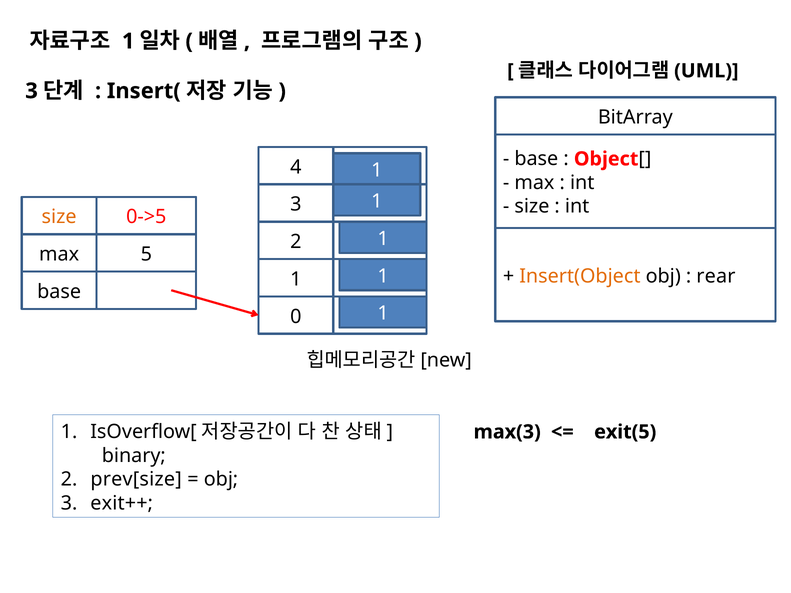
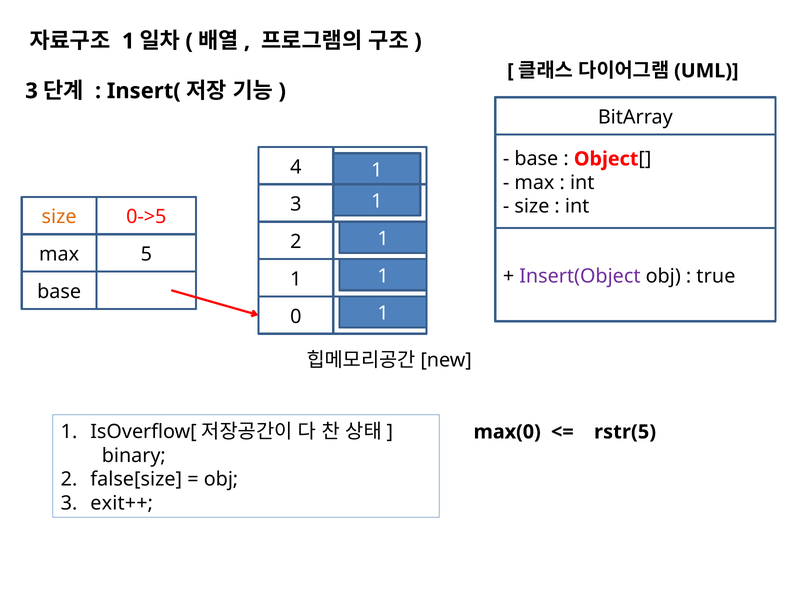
Insert(Object colour: orange -> purple (580, 276)
rear: rear -> true (716, 276)
max(3: max(3 -> max(0 (507, 432)
exit(5: exit(5 -> rstr(5 (625, 432)
prev[size: prev[size -> false[size (136, 480)
